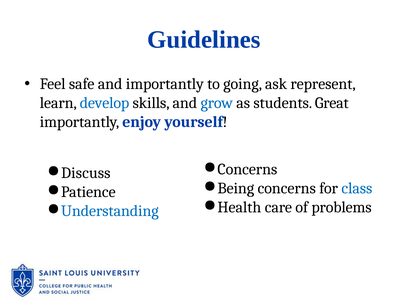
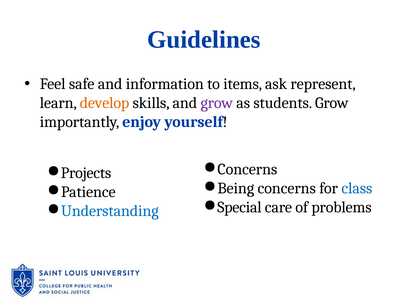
and importantly: importantly -> information (165, 84)
going: going -> items (243, 84)
develop colour: blue -> orange (105, 103)
grow colour: blue -> purple (217, 103)
students Great: Great -> Grow (332, 103)
Discuss: Discuss -> Projects (86, 173)
Health: Health -> Special (239, 207)
